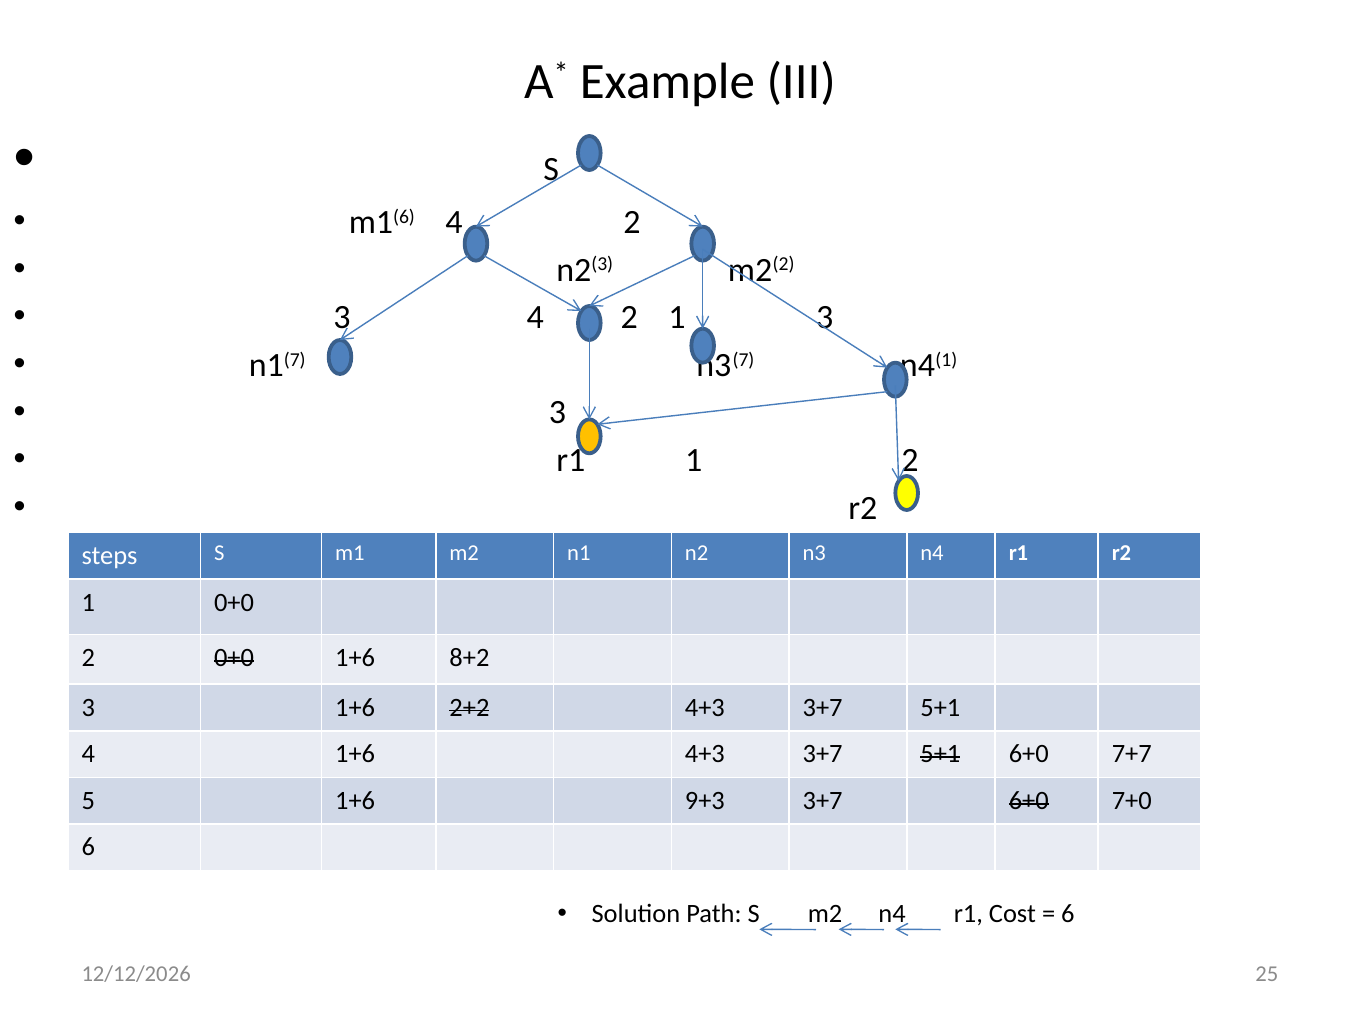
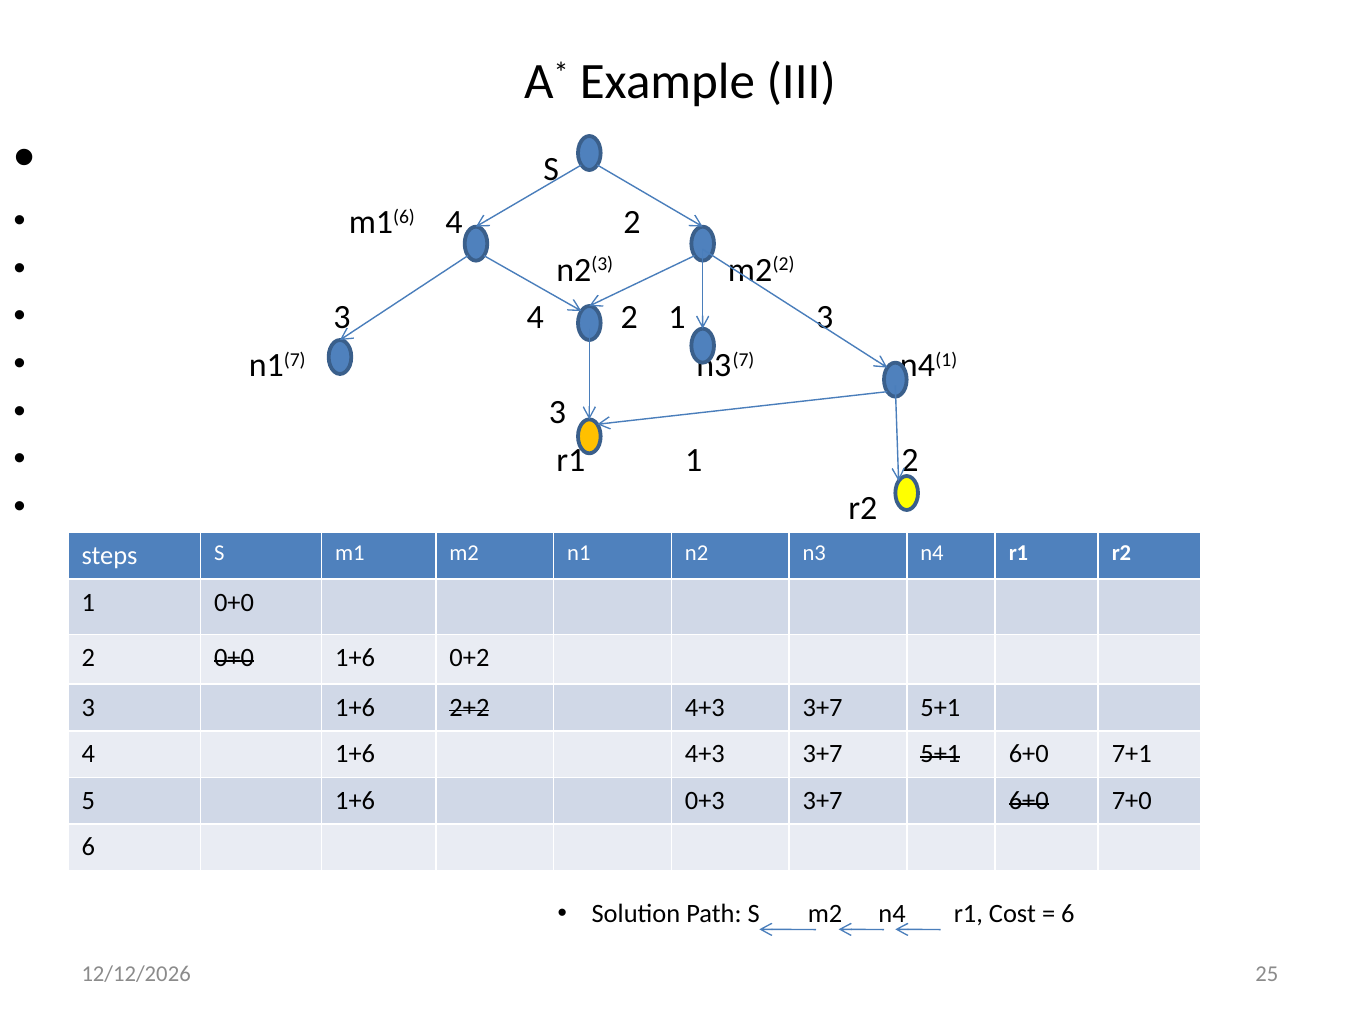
8+2: 8+2 -> 0+2 (469, 658)
7+7: 7+7 -> 7+1 (1132, 754)
9+3: 9+3 -> 0+3 (705, 801)
